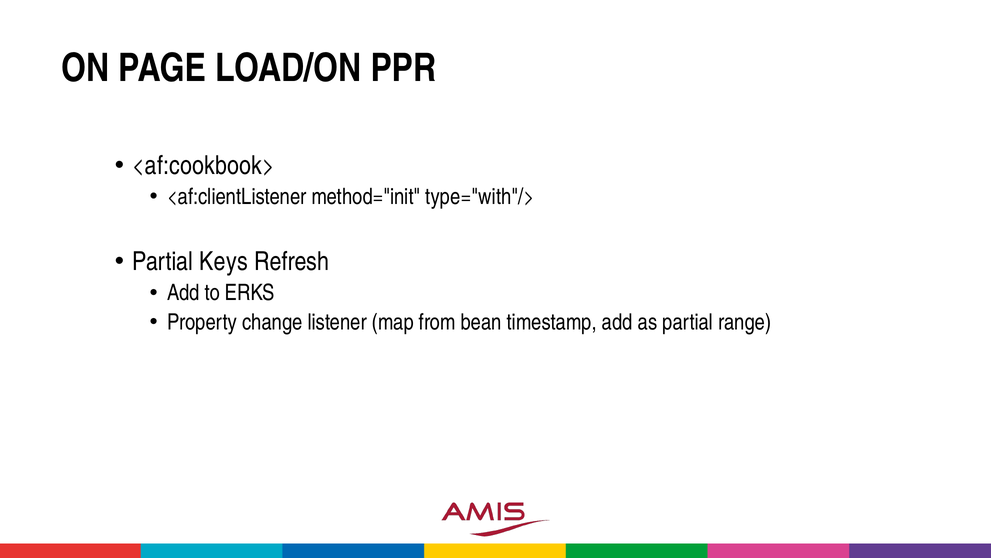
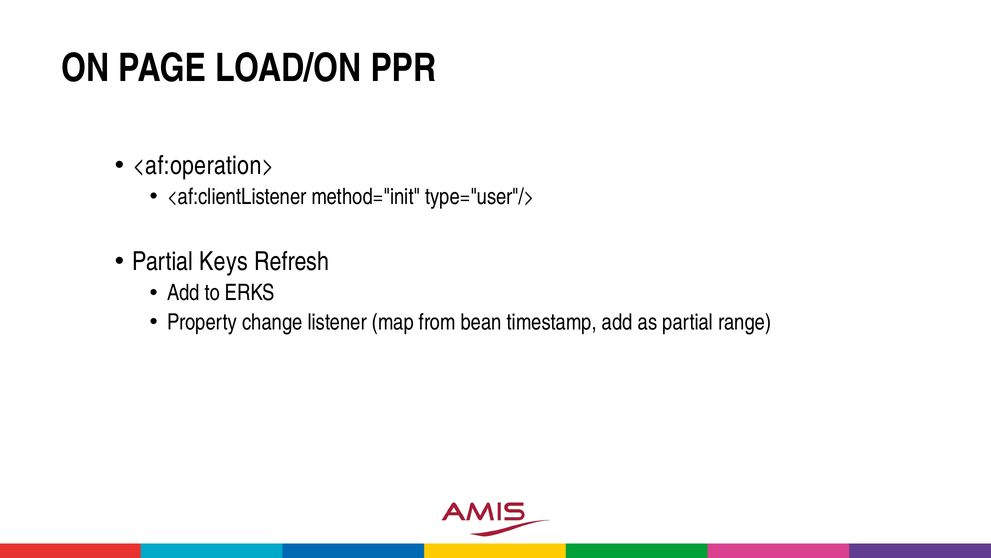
<af:cookbook>: <af:cookbook> -> <af:operation> (204, 165)
type="with"/>: type="with"/> -> type="user"/> (480, 196)
